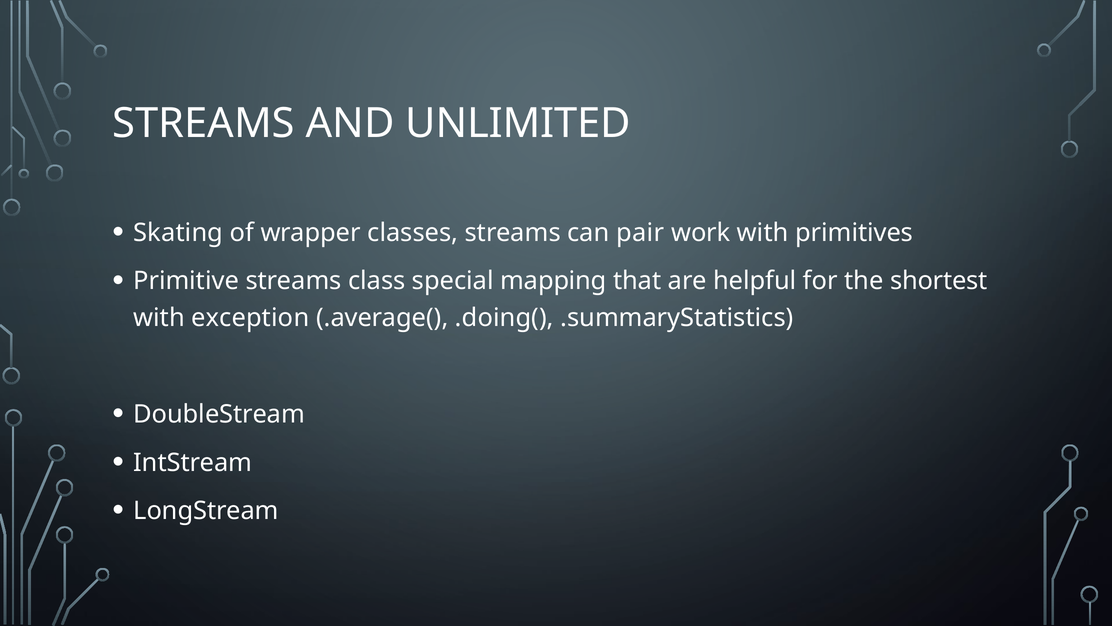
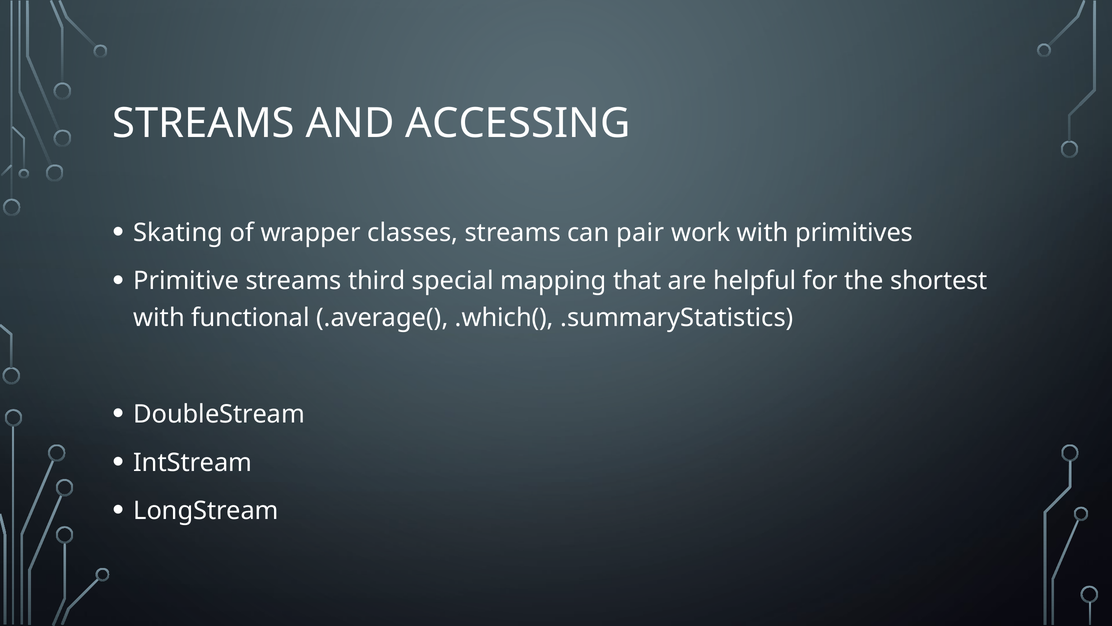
UNLIMITED: UNLIMITED -> ACCESSING (518, 124)
class: class -> third (377, 281)
exception: exception -> functional (250, 317)
.doing(: .doing( -> .which( (504, 317)
